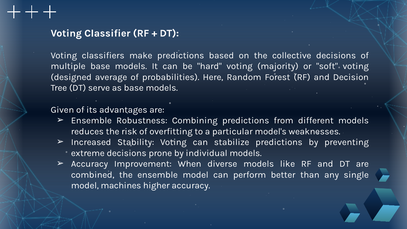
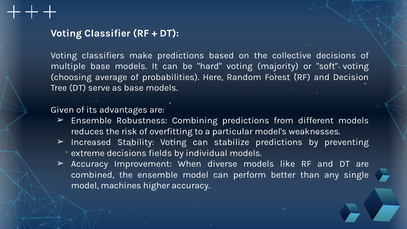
designed: designed -> choosing (71, 77)
prone: prone -> fields (160, 153)
